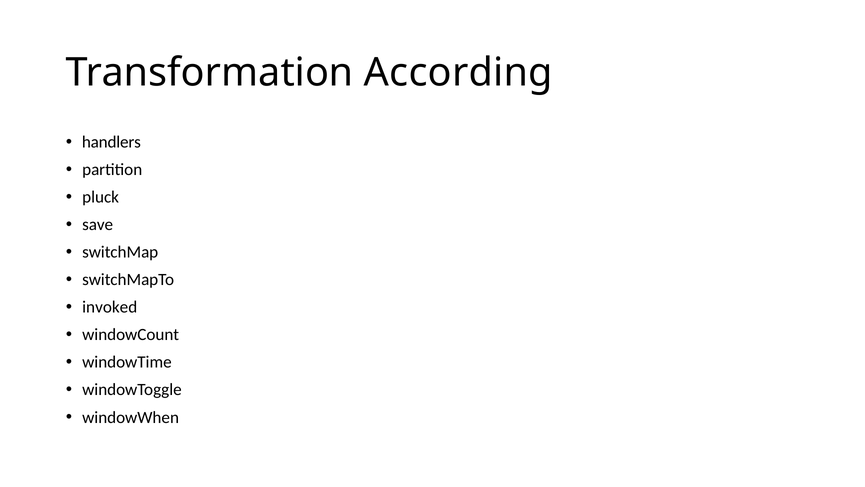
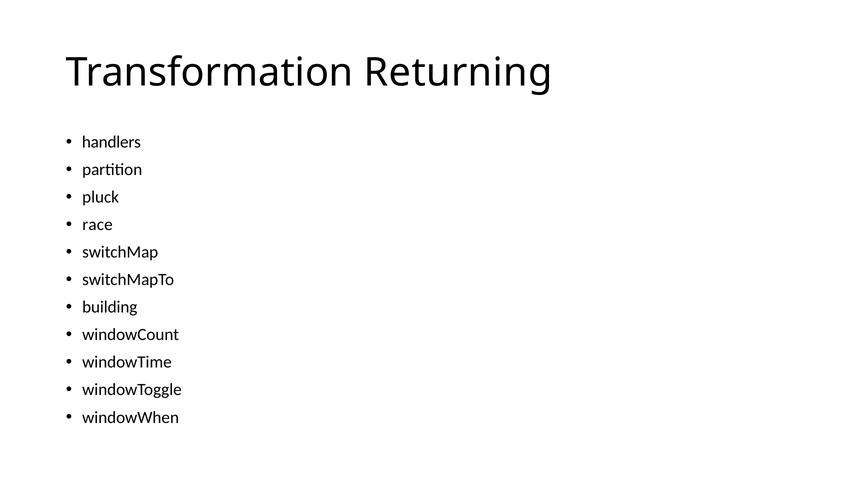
According: According -> Returning (458, 73)
save: save -> race (97, 224)
invoked: invoked -> building (110, 307)
